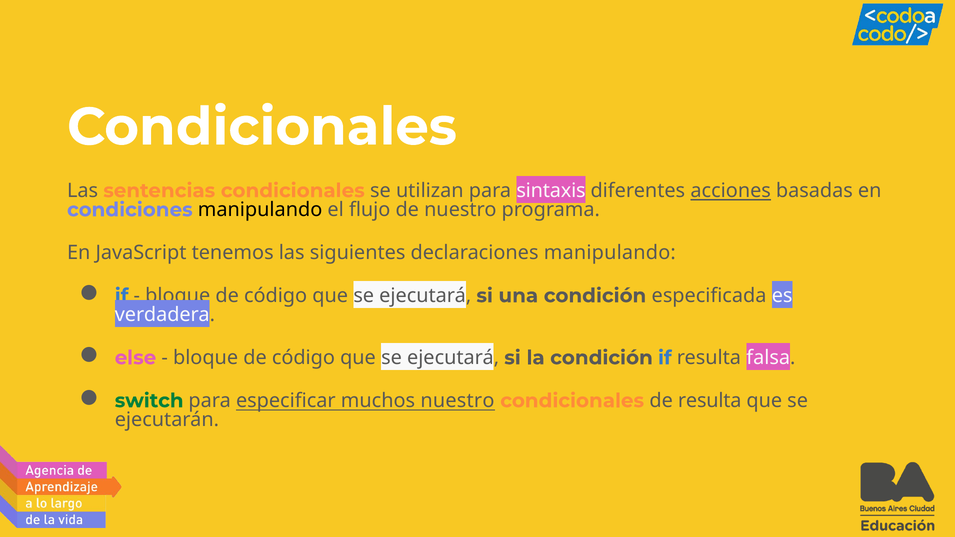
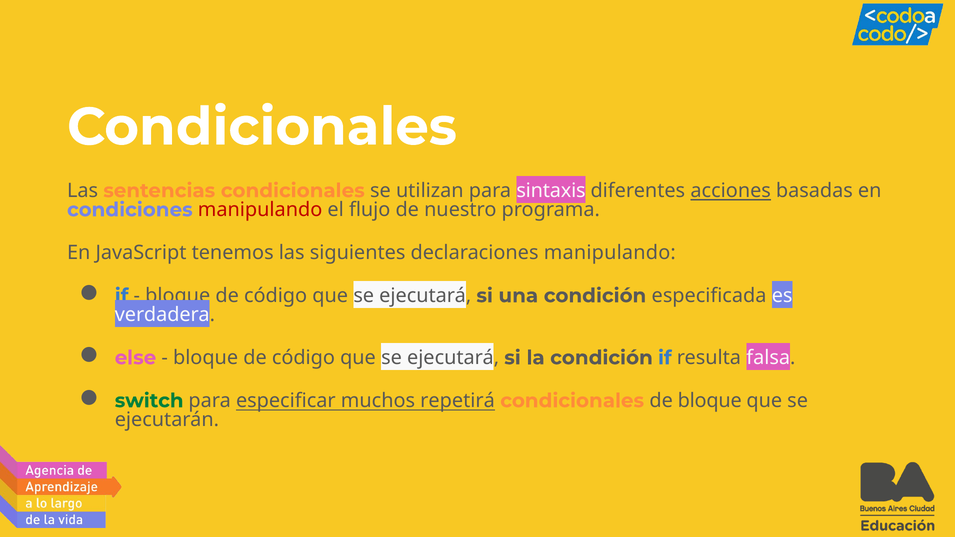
manipulando colour: black -> red (260, 210)
muchos nuestro: nuestro -> repetirá (458, 401)
de resulta: resulta -> bloque (710, 401)
